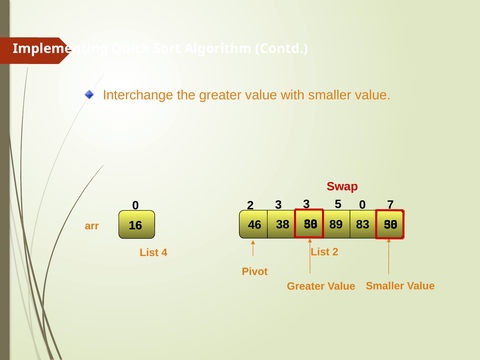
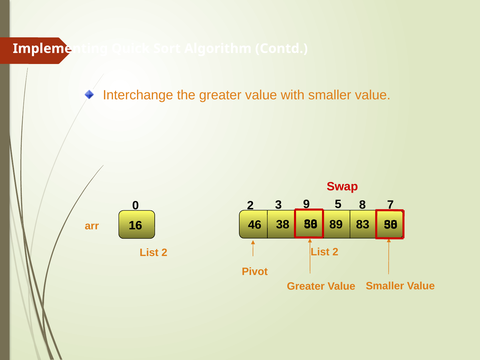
5 0: 0 -> 8 (362, 205)
2 3: 3 -> 9 (306, 204)
4: 4 -> 2 (164, 253)
